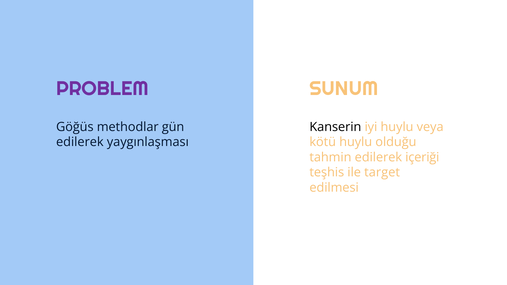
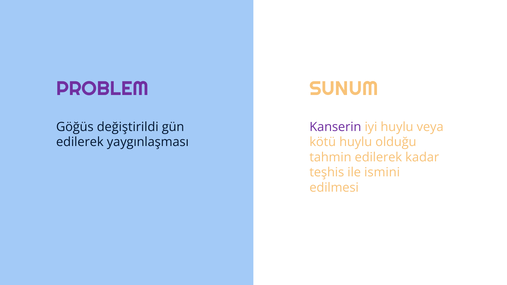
methodlar: methodlar -> değiştirildi (128, 127)
Kanserin colour: black -> purple (335, 127)
içeriği: içeriği -> kadar (422, 157)
target: target -> ismini (382, 173)
